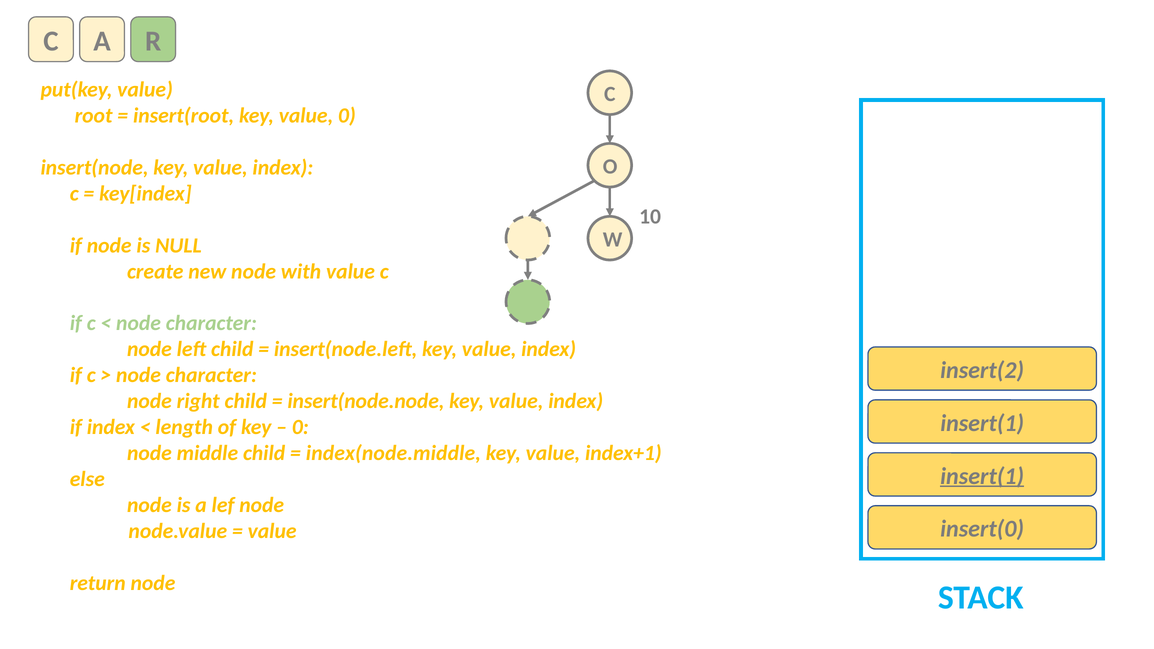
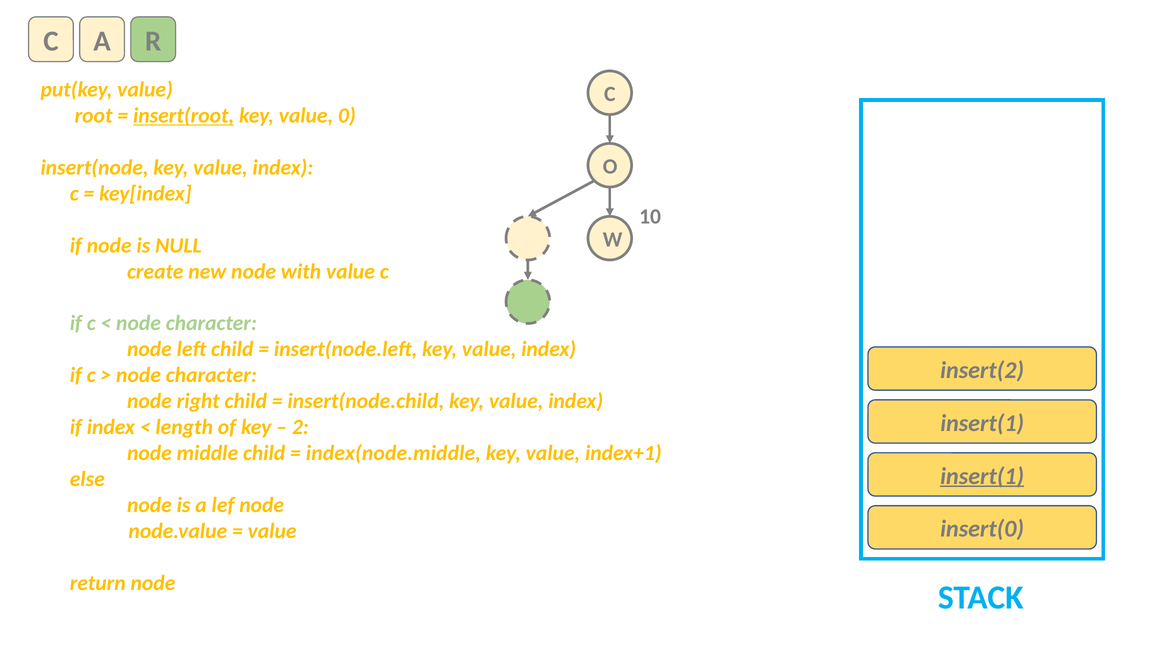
insert(root underline: none -> present (184, 116)
insert(node.node: insert(node.node -> insert(node.child (366, 401)
0: 0 -> 2 (300, 427)
